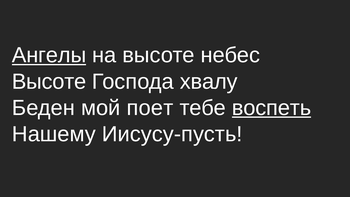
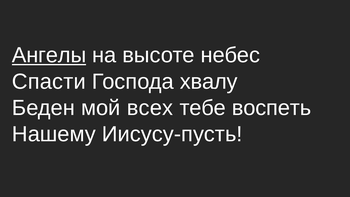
Высоте: Высоте -> Спасти (49, 81)
поет: поет -> всех (150, 108)
воспеть underline: present -> none (272, 108)
